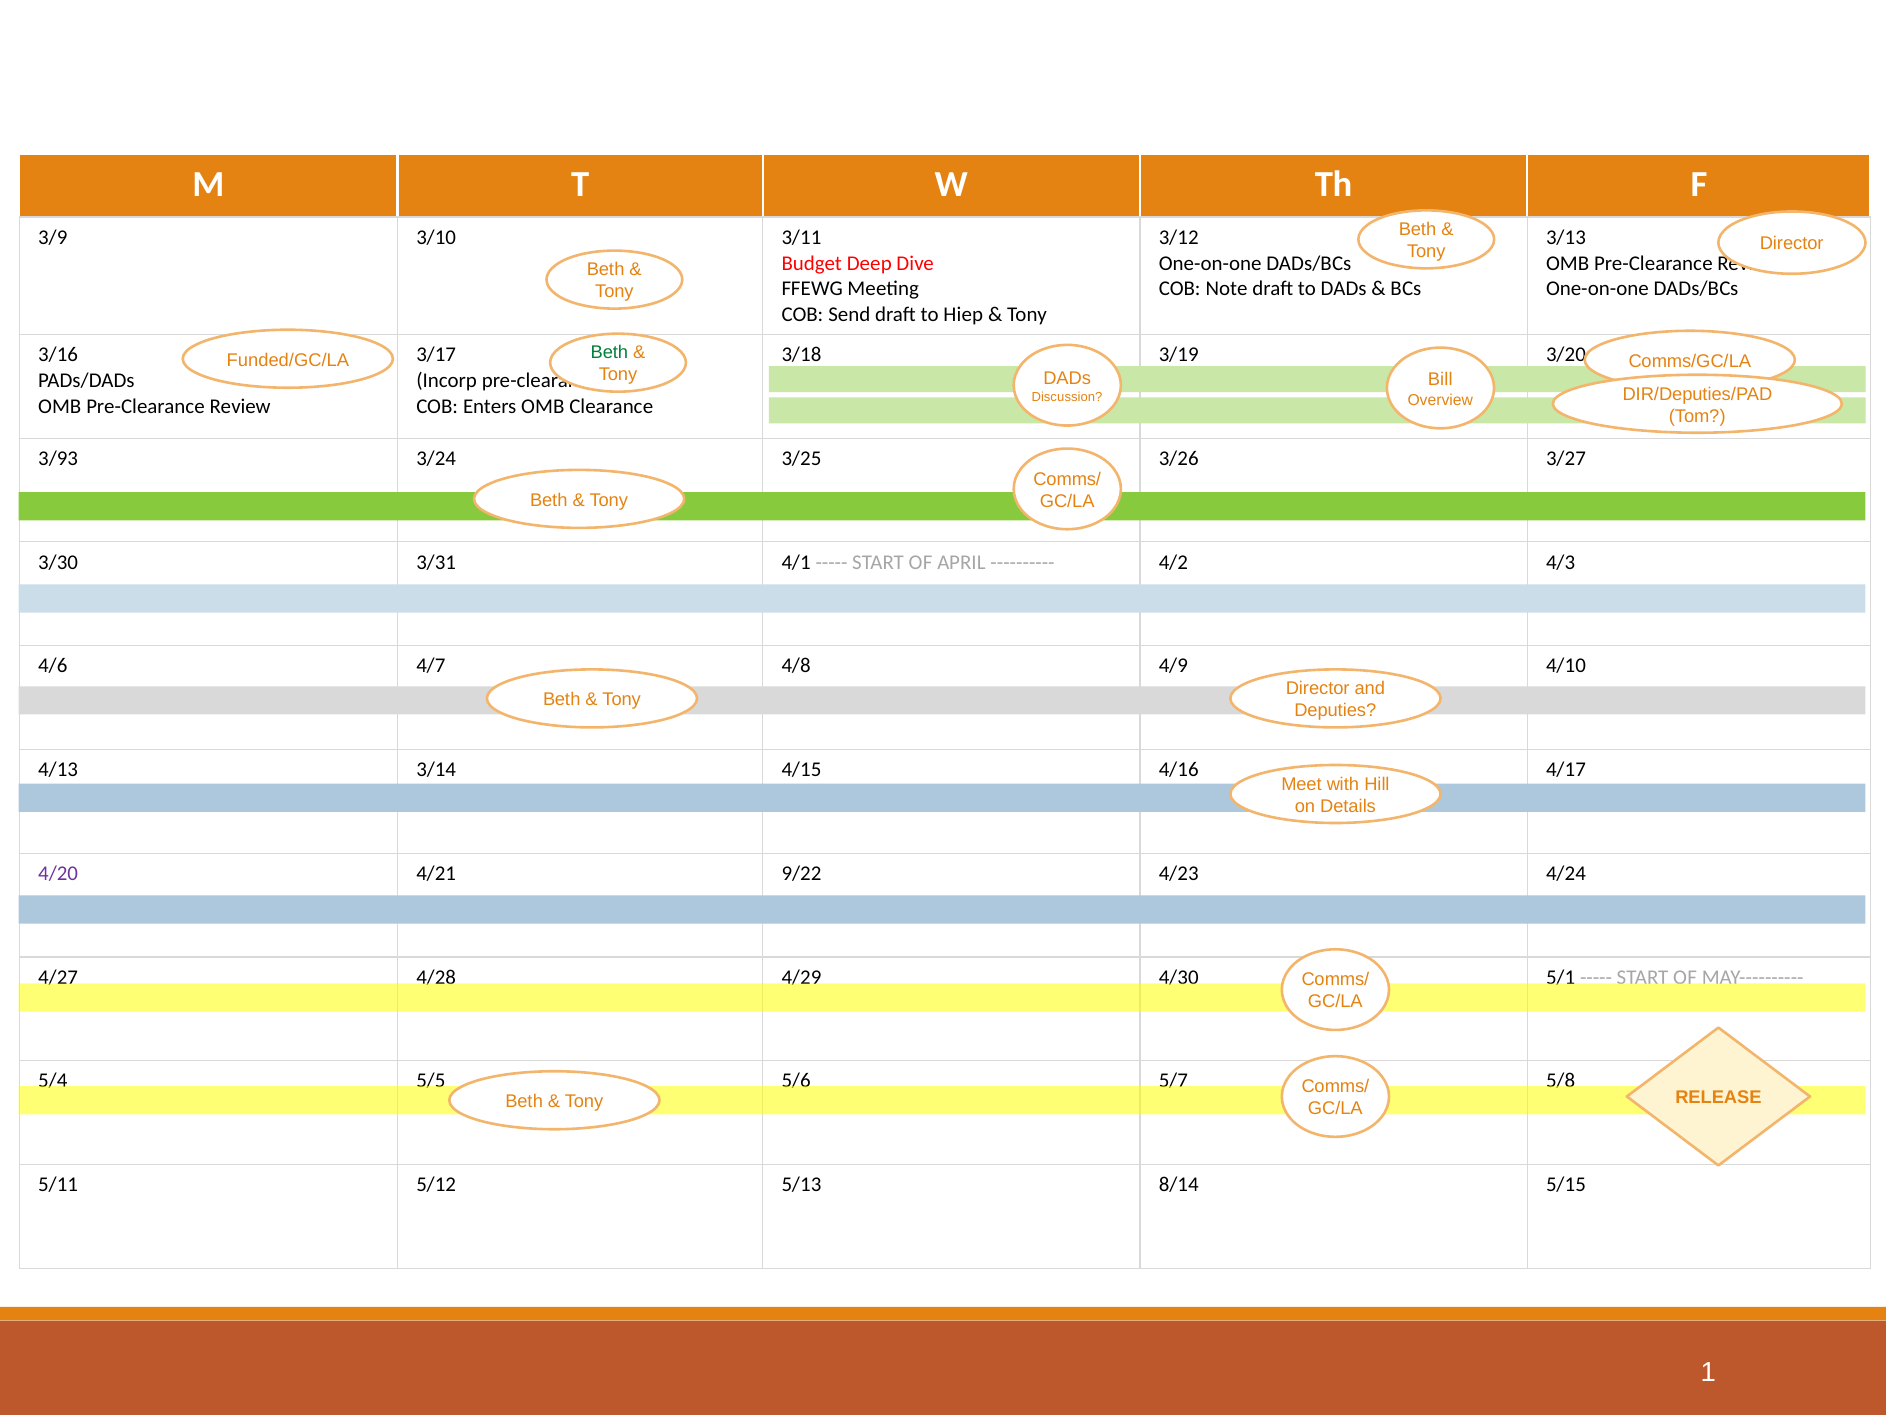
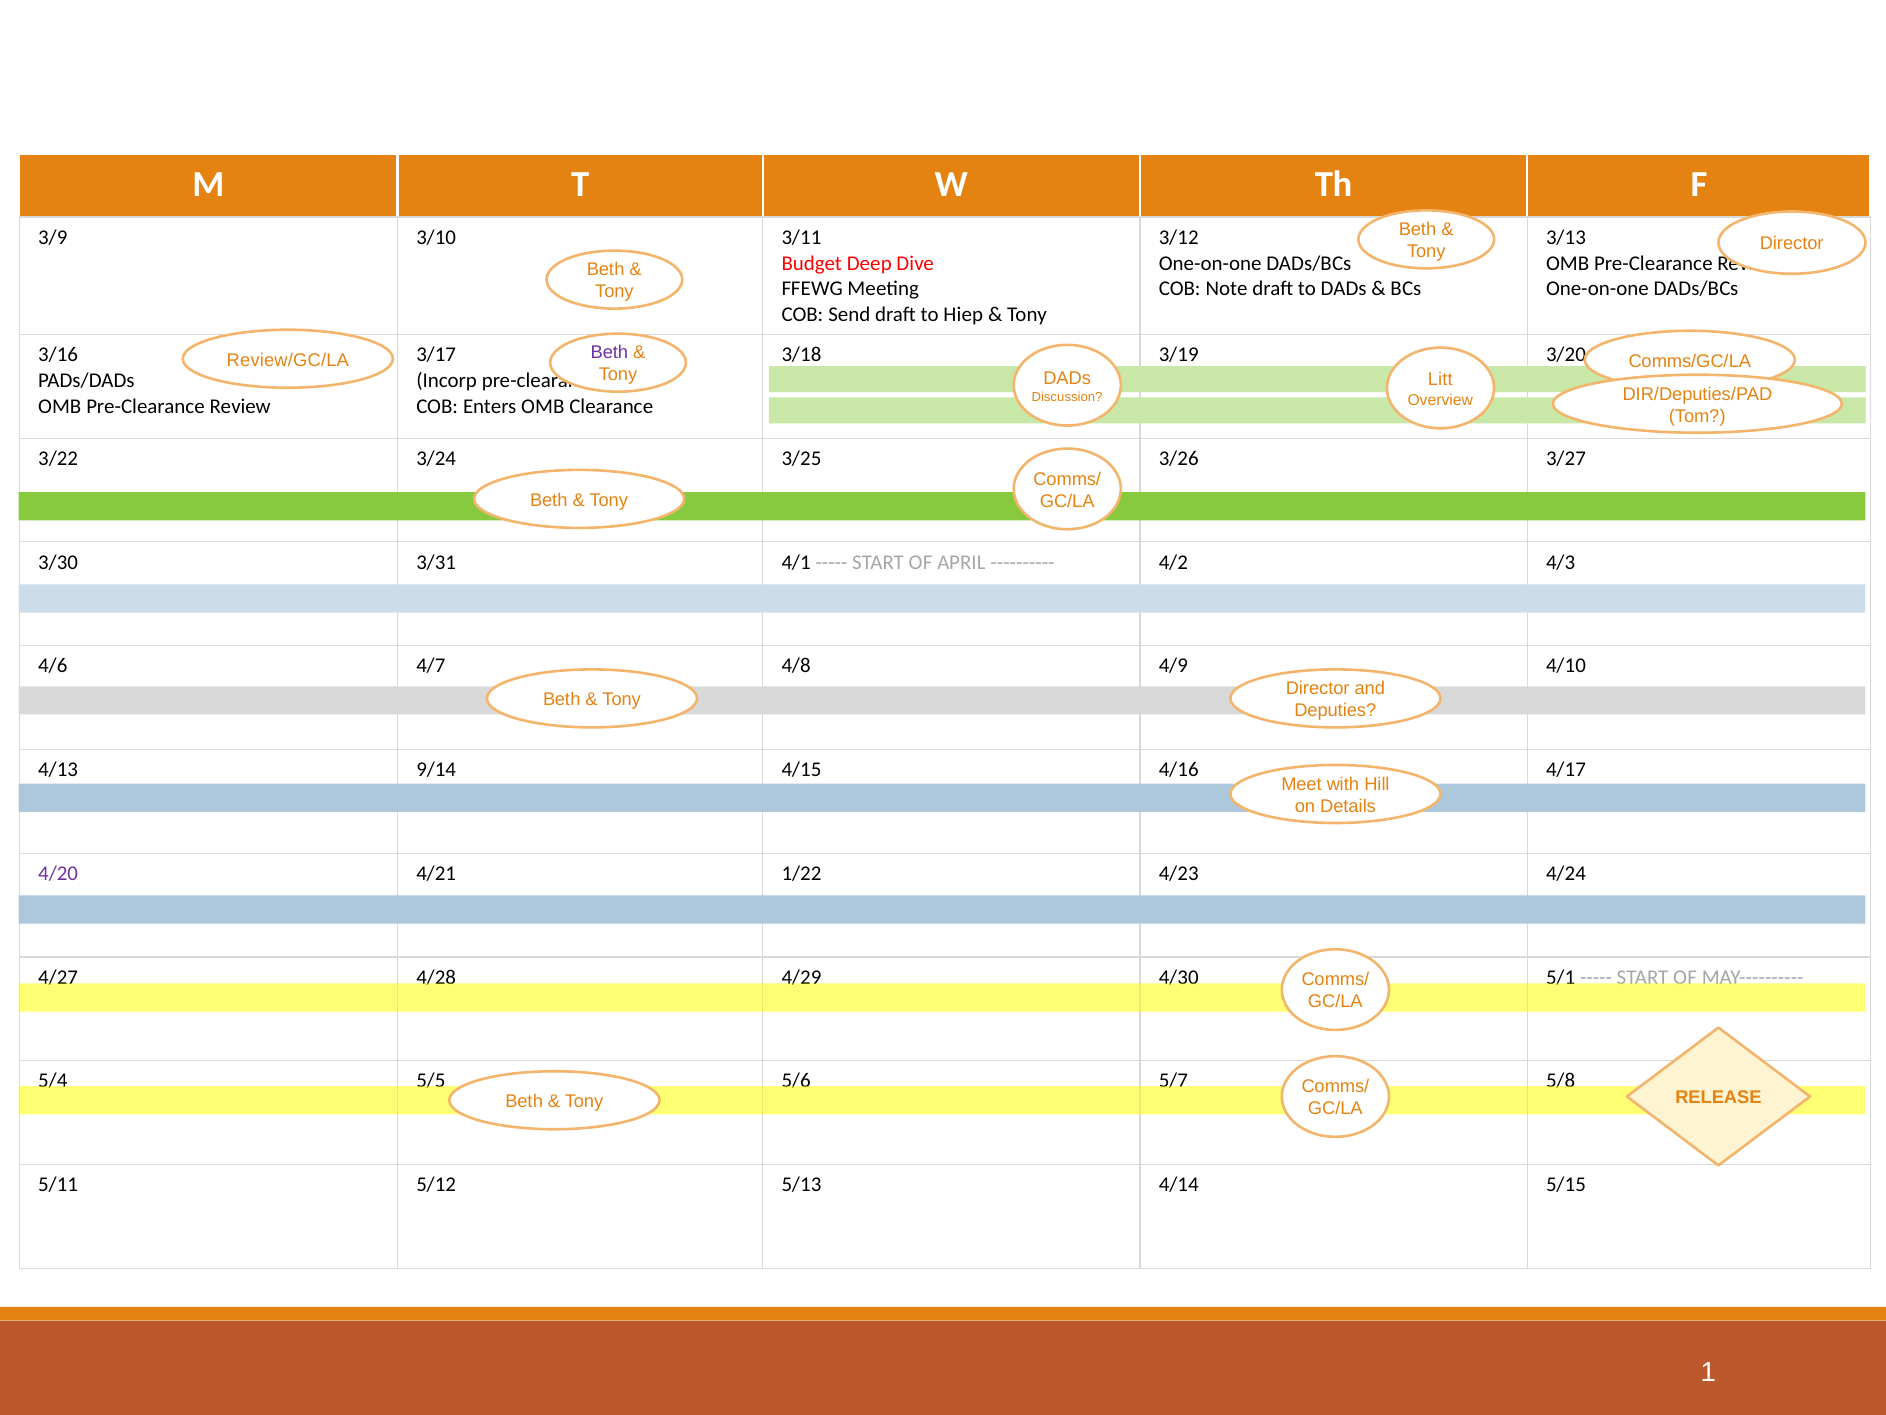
Beth colour: green -> purple (609, 353)
Funded/GC/LA: Funded/GC/LA -> Review/GC/LA (288, 360)
Bill: Bill -> Litt (1440, 380)
3/93: 3/93 -> 3/22 (58, 458)
3/14: 3/14 -> 9/14 (436, 769)
9/22: 9/22 -> 1/22 (801, 873)
8/14: 8/14 -> 4/14 (1179, 1184)
